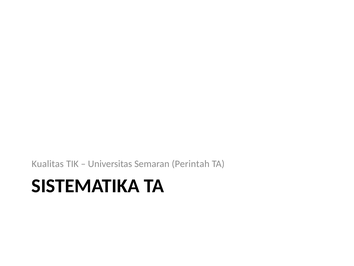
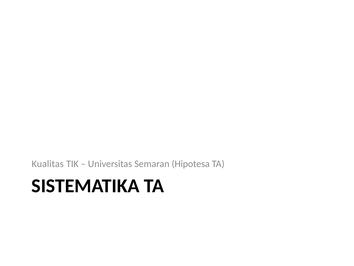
Perintah: Perintah -> Hipotesa (191, 164)
